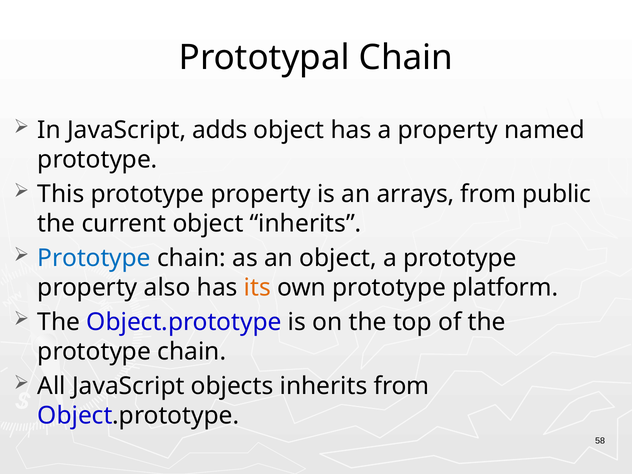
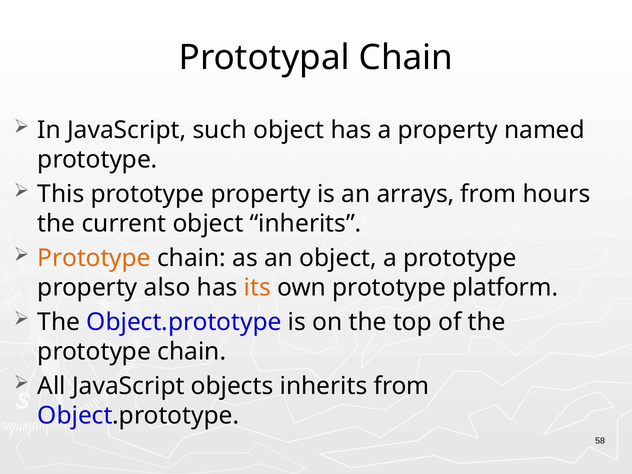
adds: adds -> such (220, 130)
public: public -> hours (557, 194)
Prototype colour: blue -> orange (94, 258)
